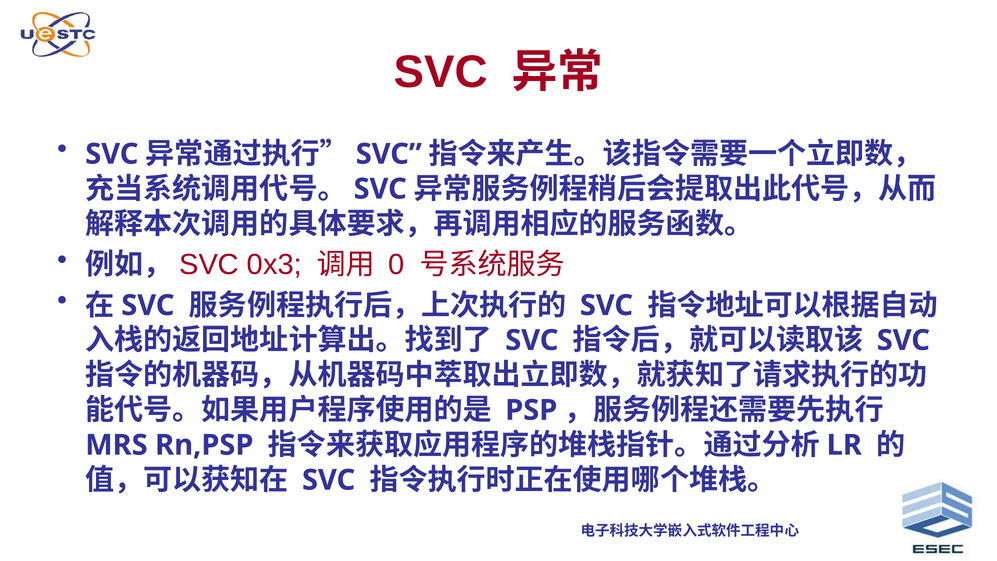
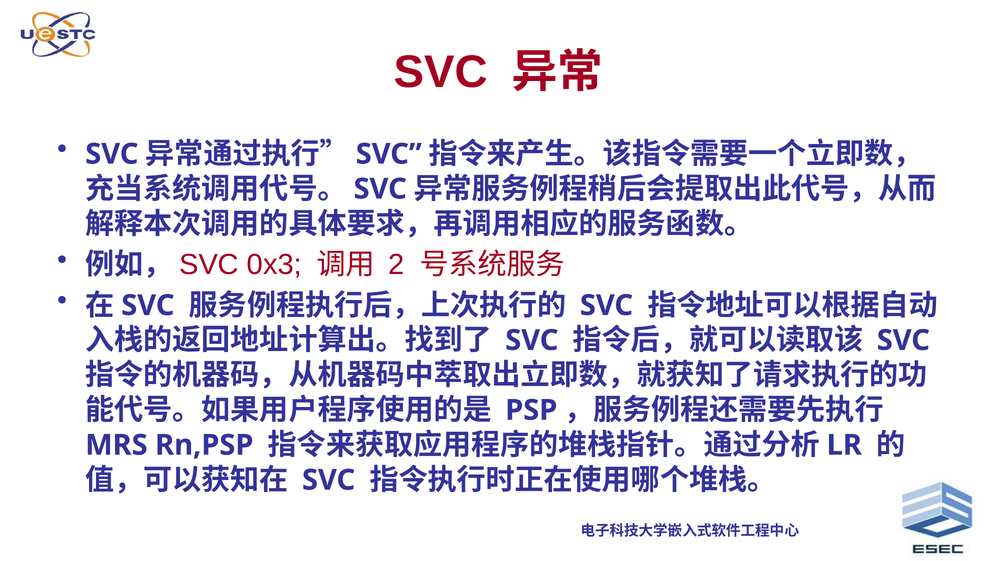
0: 0 -> 2 (397, 265)
